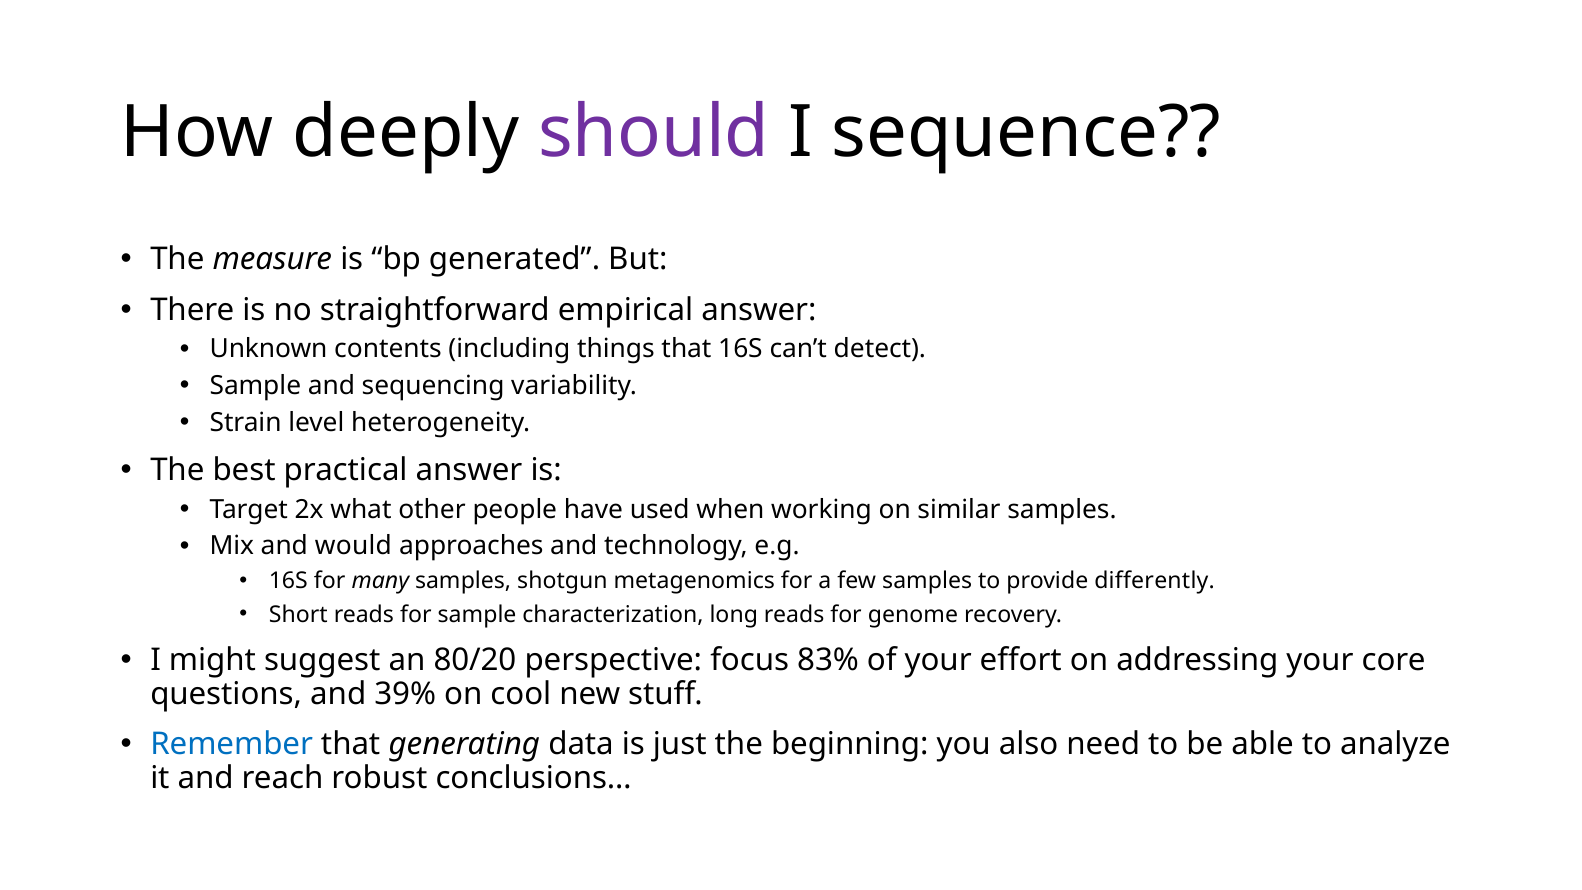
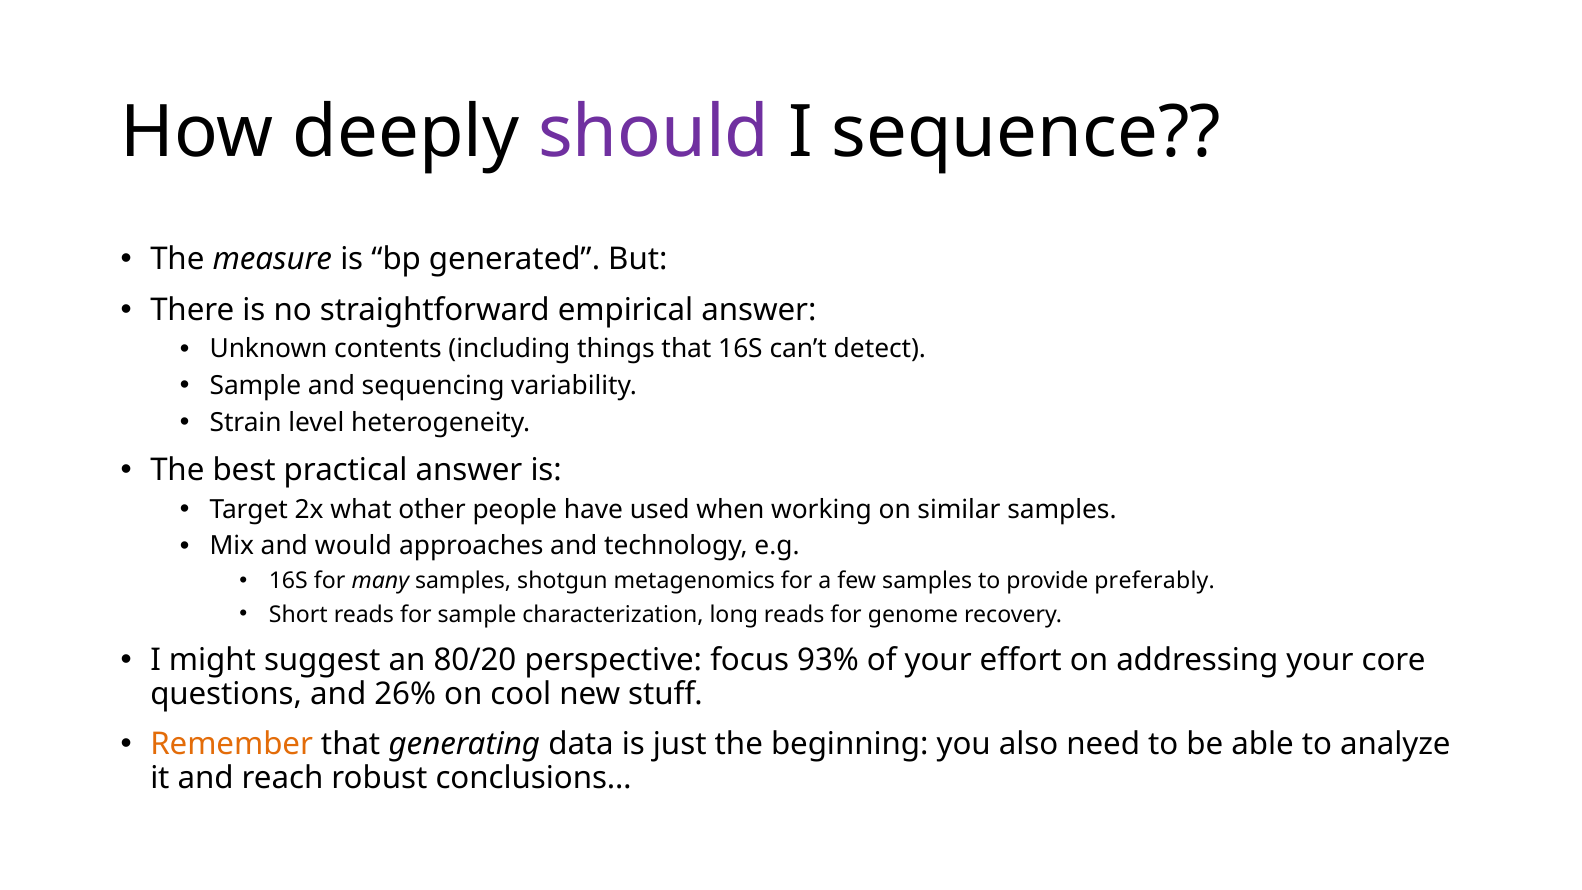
differently: differently -> preferably (1155, 581)
83%: 83% -> 93% (828, 660)
39%: 39% -> 26% (405, 694)
Remember colour: blue -> orange (232, 744)
